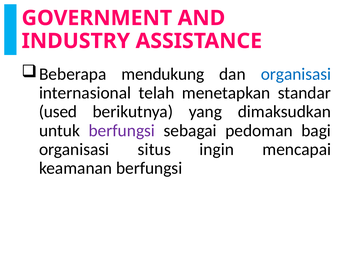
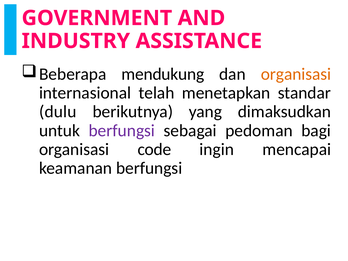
organisasi colour: blue -> orange (296, 74)
used: used -> dulu (58, 112)
situs: situs -> code (154, 149)
